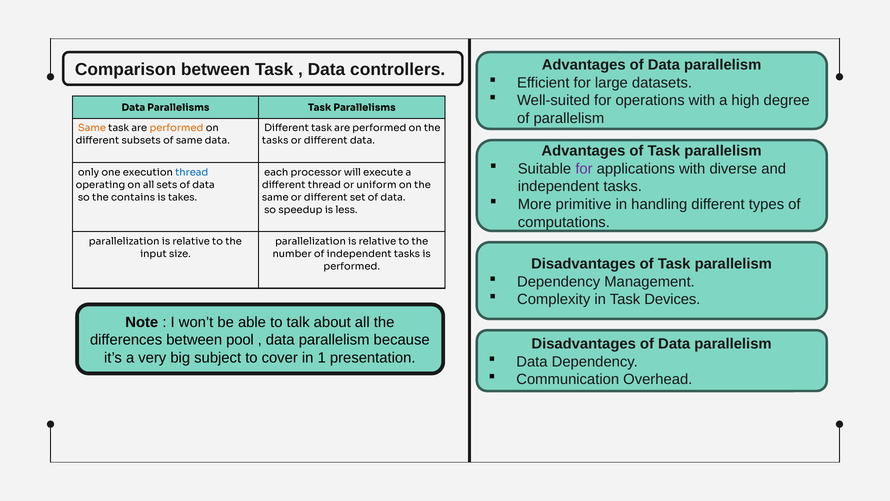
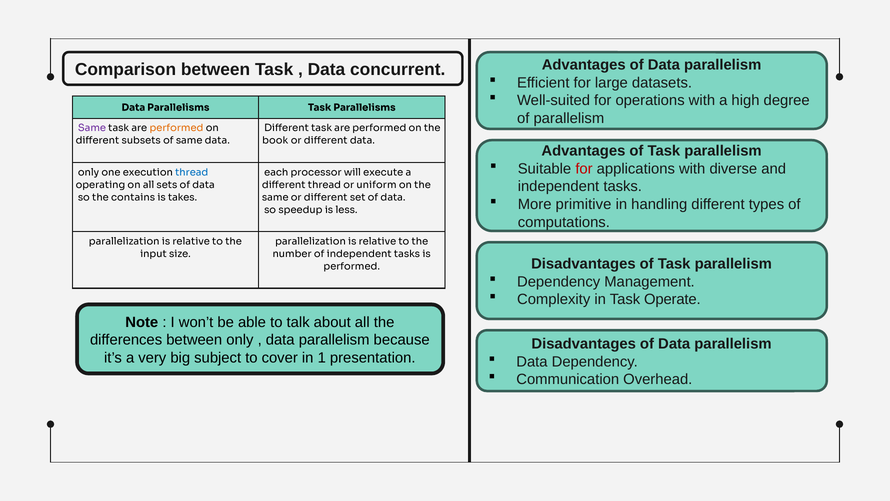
controllers: controllers -> concurrent (398, 70)
Same colour: orange -> purple (92, 128)
tasks: tasks -> book (275, 141)
for colour: purple -> red (584, 169)
Devices: Devices -> Operate (672, 299)
between pool: pool -> only (240, 340)
